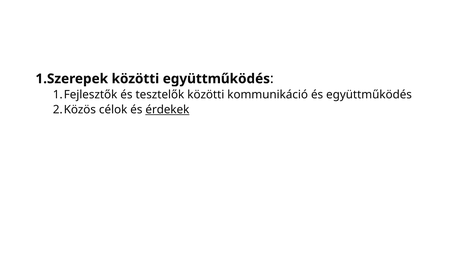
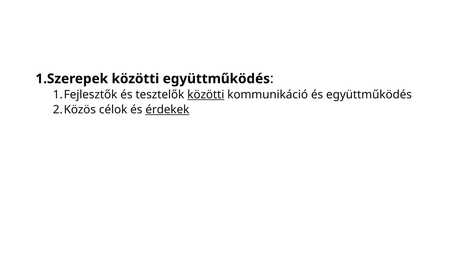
közötti underline: none -> present (206, 95)
